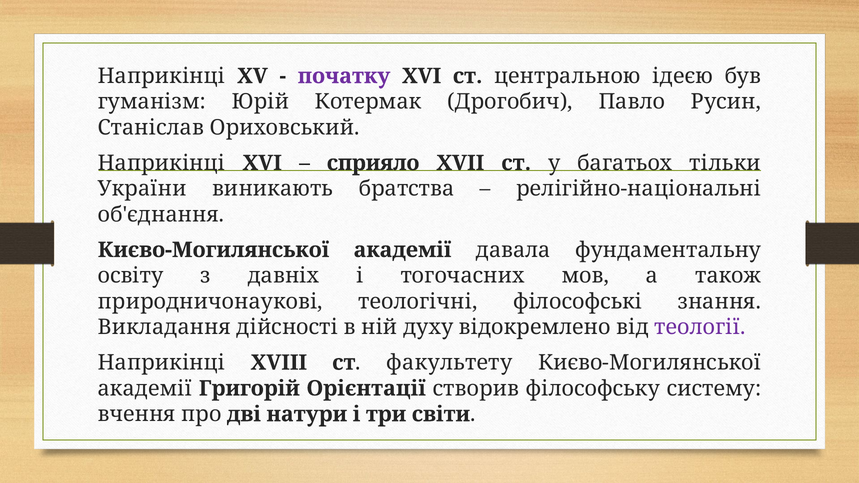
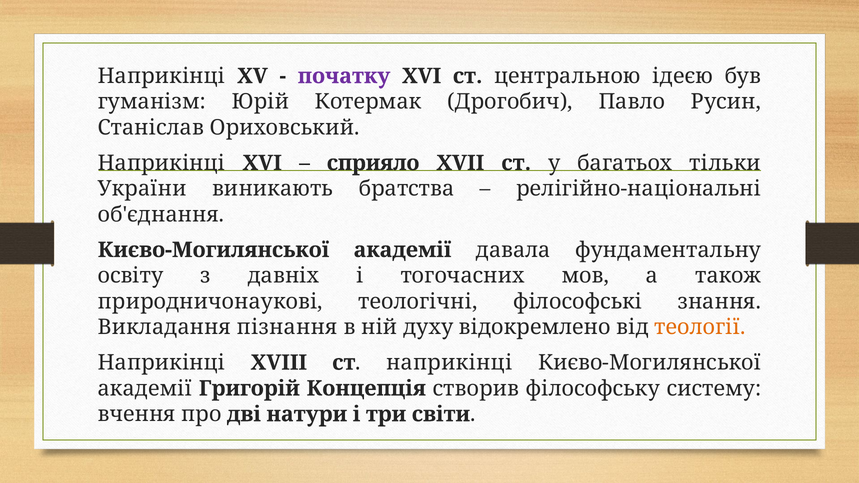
дійсності: дійсності -> пізнання (287, 327)
теології colour: purple -> orange (700, 327)
ст факультету: факультету -> наприкінці (449, 363)
Орієнтації: Орієнтації -> Концепція (366, 389)
